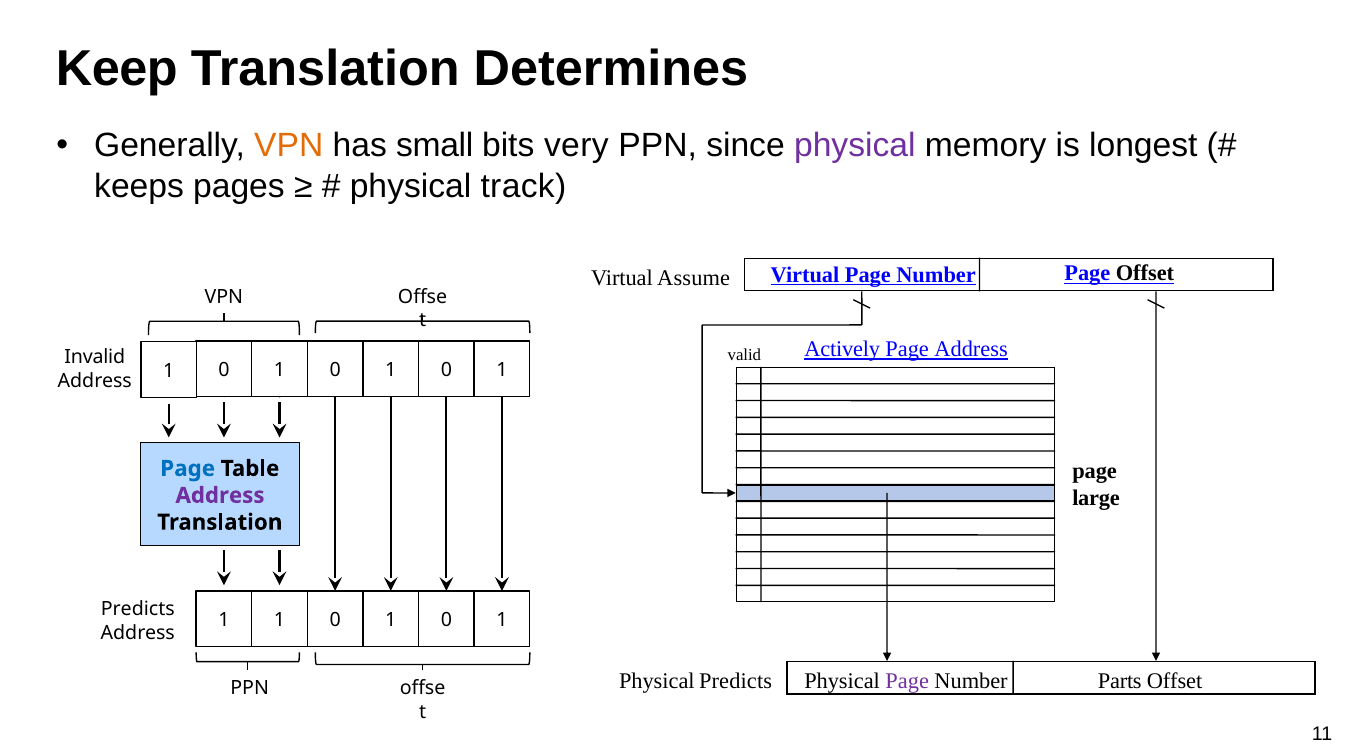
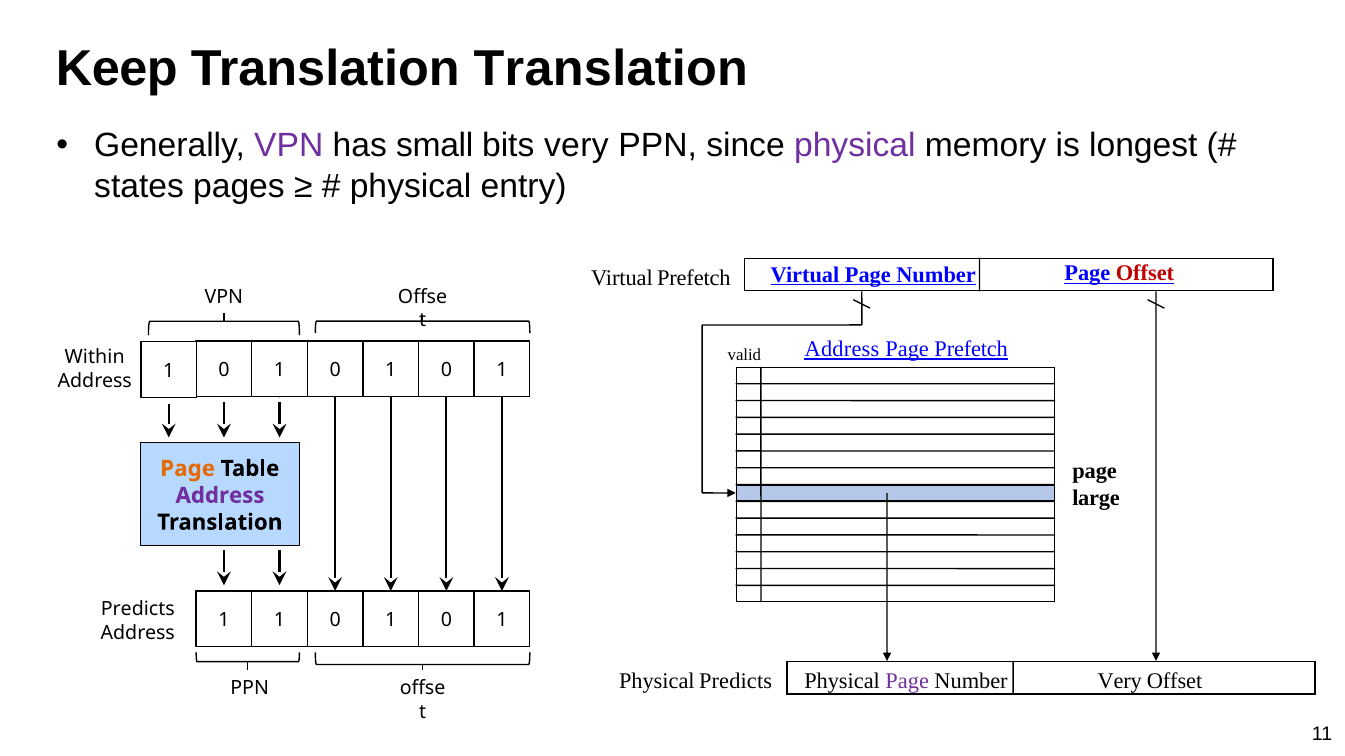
Translation Determines: Determines -> Translation (611, 69)
VPN colour: orange -> purple (289, 146)
keeps: keeps -> states (139, 186)
track: track -> entry (524, 186)
Offset colour: black -> red (1145, 274)
Virtual Assume: Assume -> Prefetch (694, 278)
valid Actively: Actively -> Address (842, 349)
Page Address: Address -> Prefetch (971, 349)
Invalid: Invalid -> Within (95, 358)
Page colour: blue -> orange (188, 469)
Number Parts: Parts -> Very (1120, 681)
